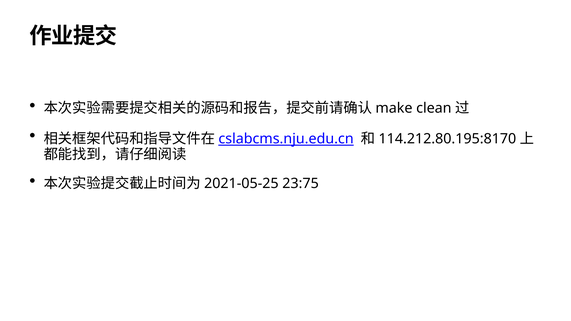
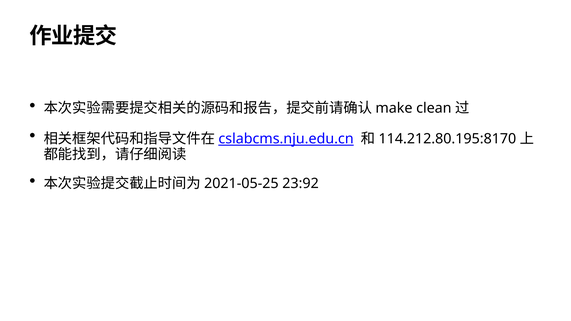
23:75: 23:75 -> 23:92 (301, 183)
